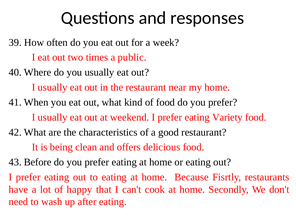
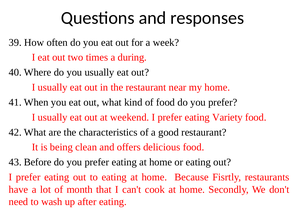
public: public -> during (132, 57)
happy: happy -> month (80, 189)
